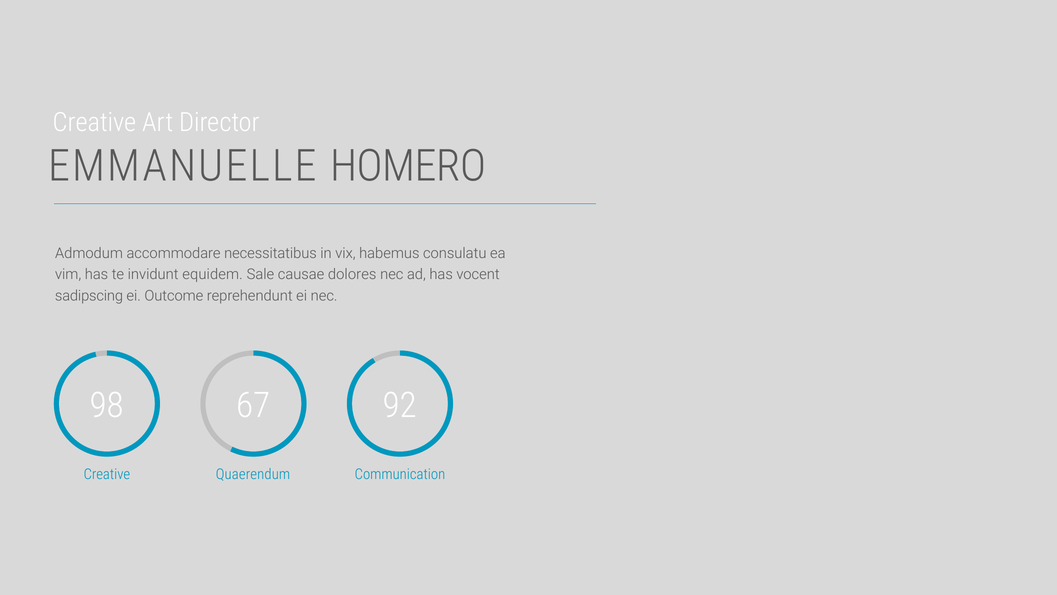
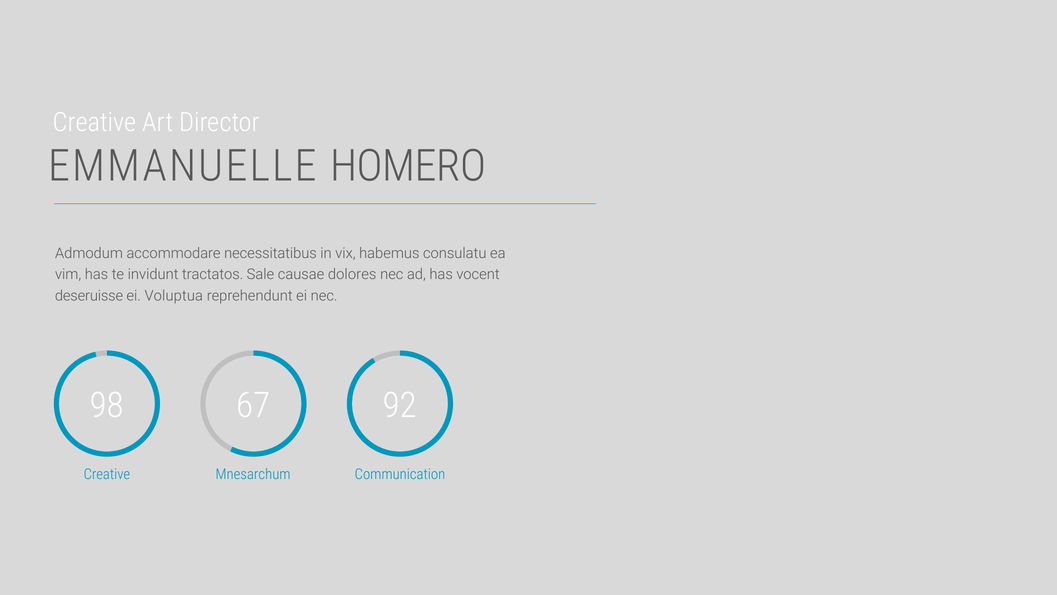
equidem: equidem -> tractatos (213, 274)
sadipscing: sadipscing -> deseruisse (89, 296)
Outcome: Outcome -> Voluptua (174, 296)
Quaerendum: Quaerendum -> Mnesarchum (253, 474)
